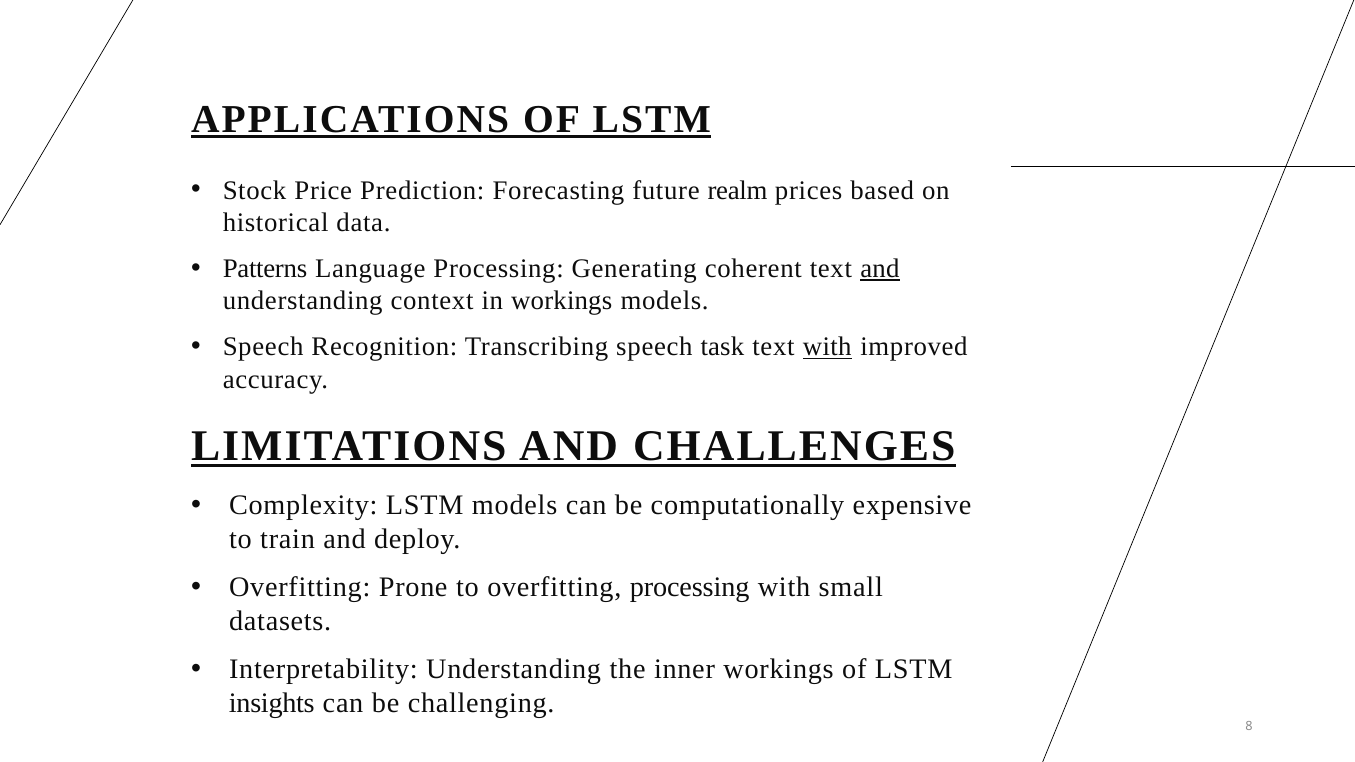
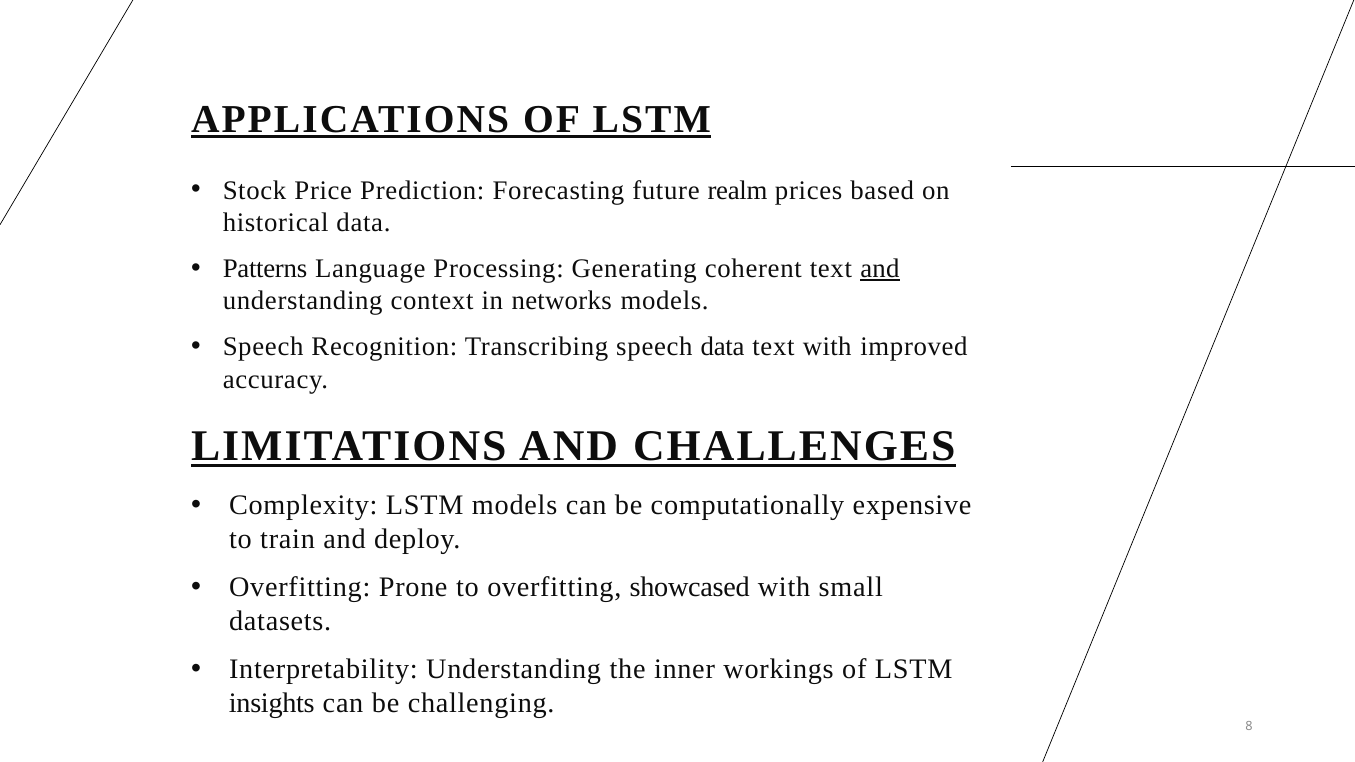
in workings: workings -> networks (562, 301)
speech task: task -> data (723, 347)
with underline: present -> none (827, 347)
overfitting processing: processing -> showcased (690, 587)
